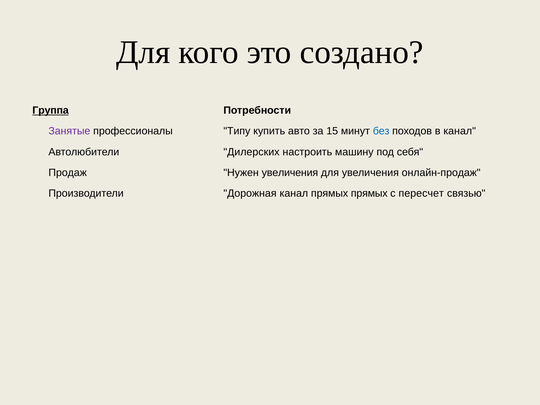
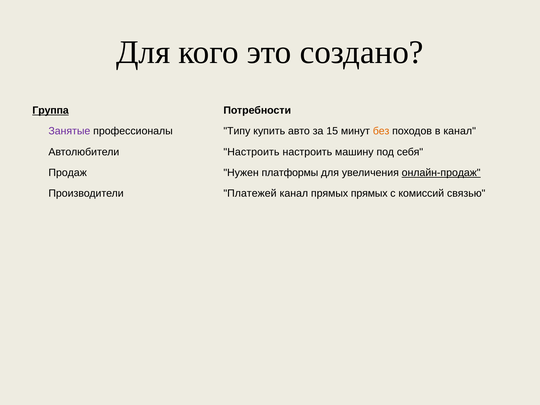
без colour: blue -> orange (381, 131)
Автолюбители Дилерских: Дилерских -> Настроить (251, 152)
Нужен увеличения: увеличения -> платформы (290, 173)
онлайн-продаж underline: none -> present (441, 173)
Дорожная: Дорожная -> Платежей (250, 194)
пересчет: пересчет -> комиссий (421, 194)
